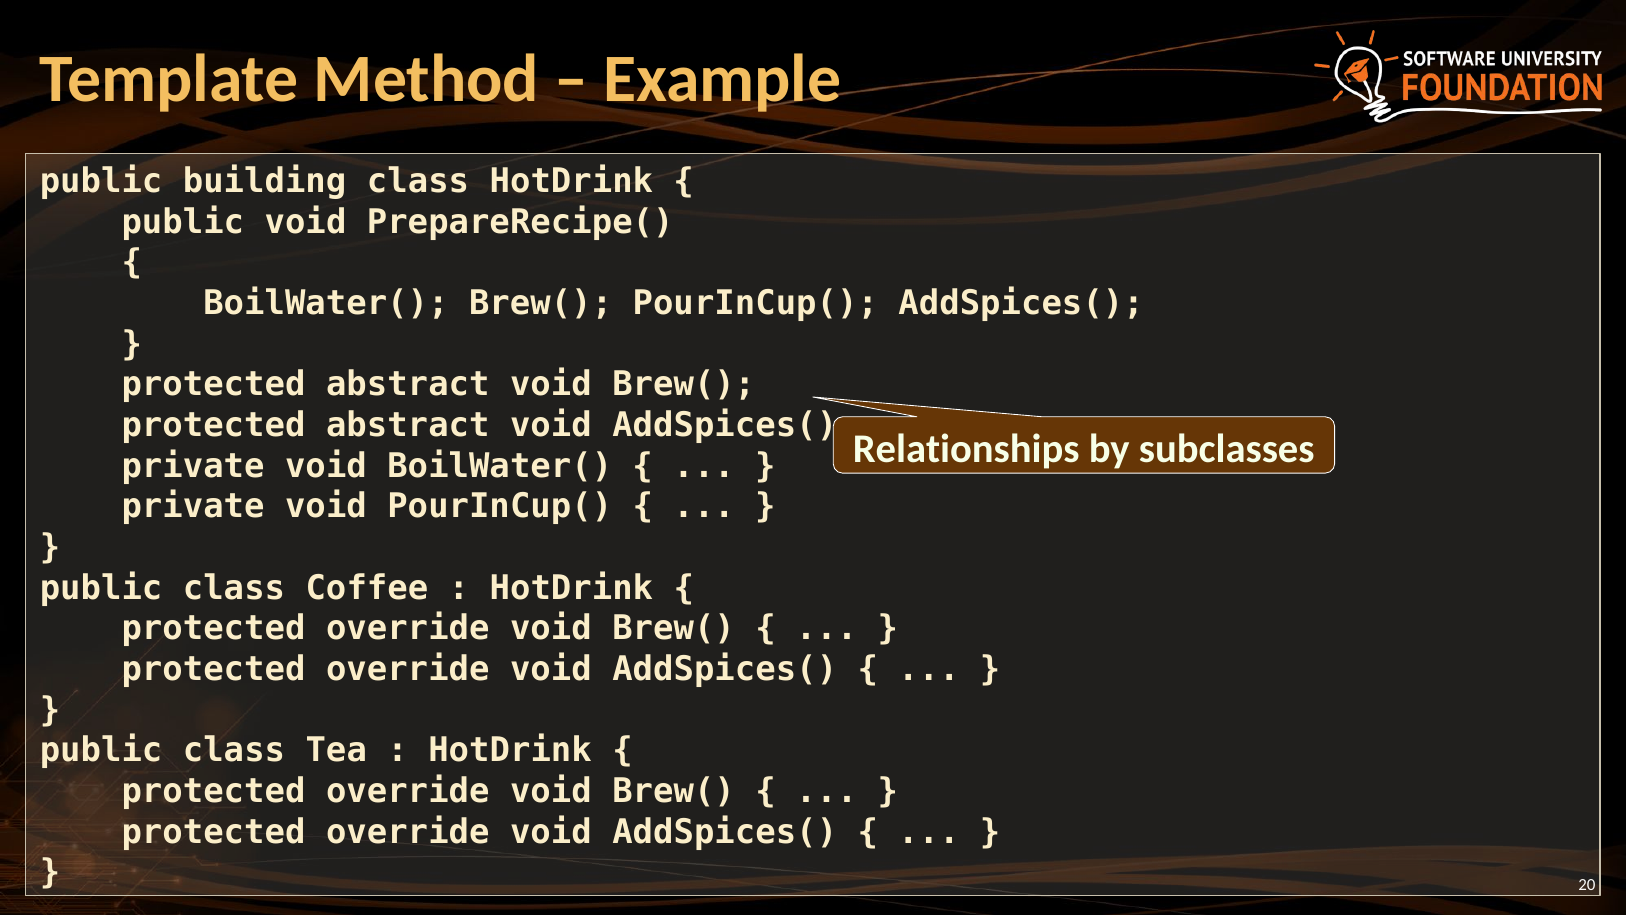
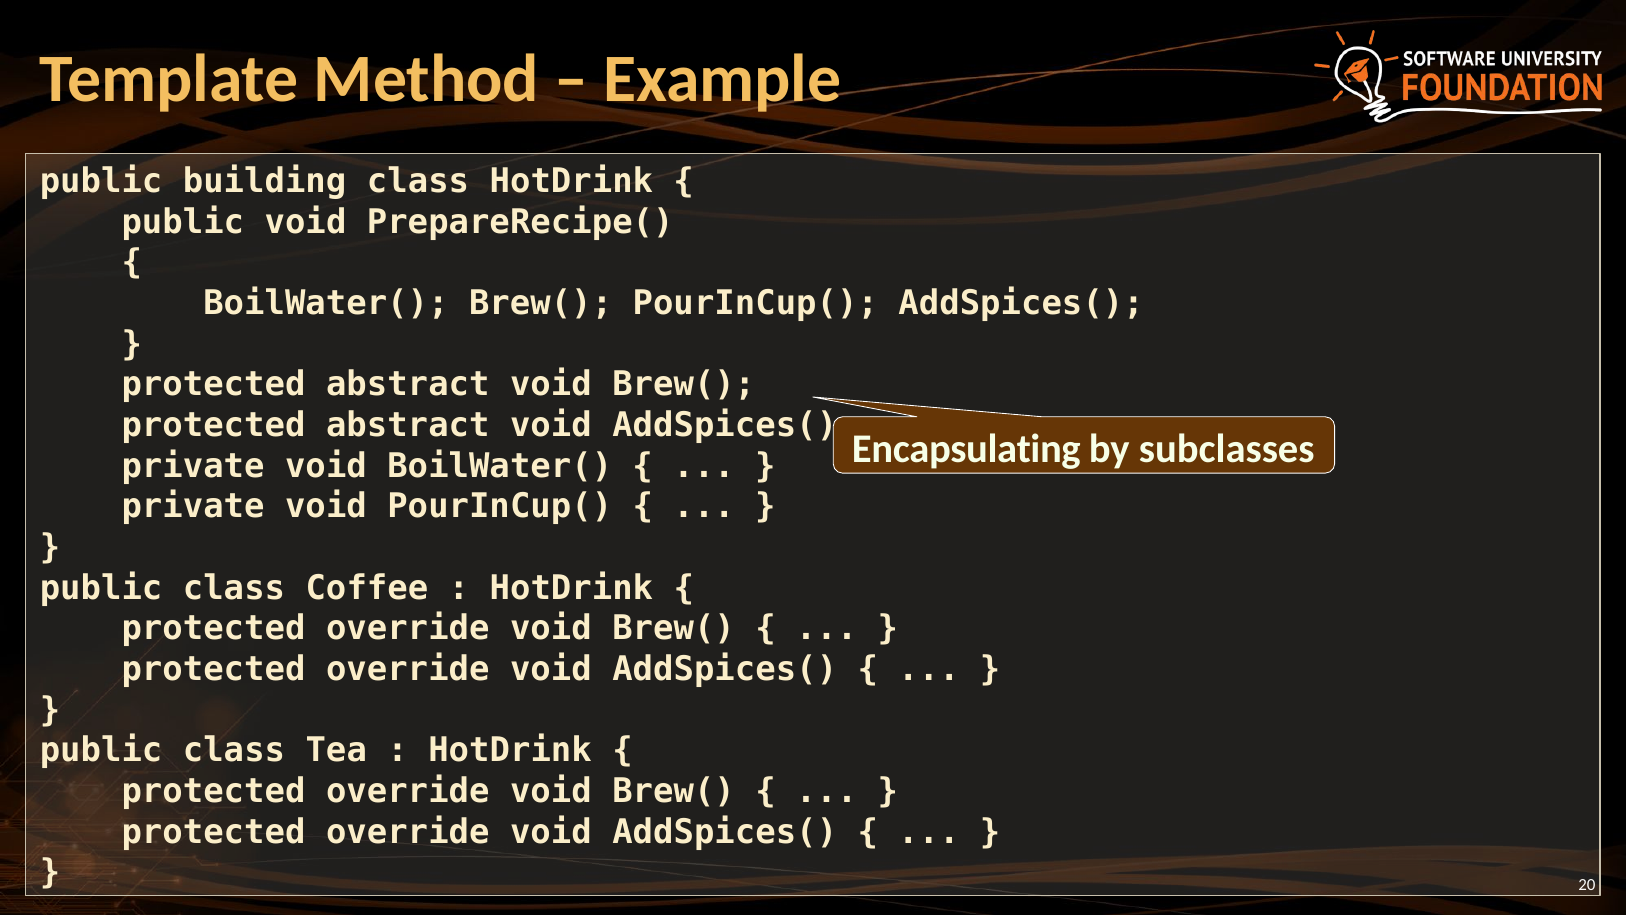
Relationships: Relationships -> Encapsulating (966, 449)
